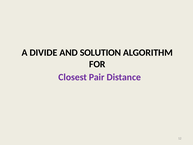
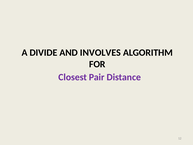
SOLUTION: SOLUTION -> INVOLVES (100, 52)
